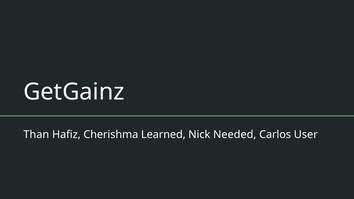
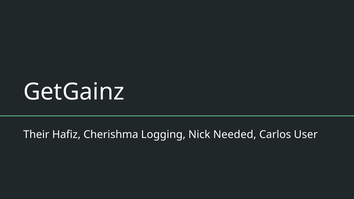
Than: Than -> Their (36, 135)
Learned: Learned -> Logging (163, 135)
